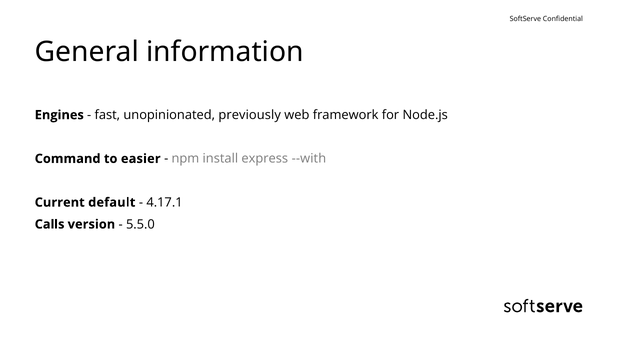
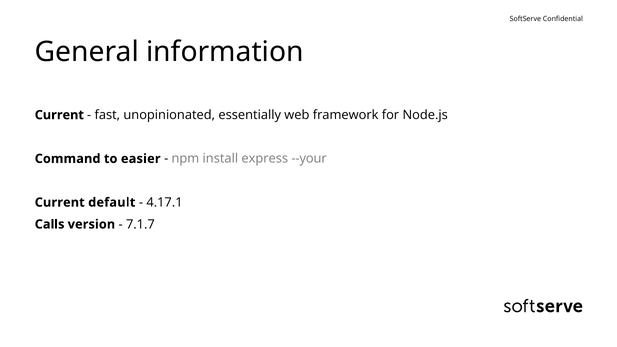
Engines: Engines -> Current (59, 115)
previously: previously -> essentially (250, 115)
--with: --with -> --your (309, 159)
5.5.0: 5.5.0 -> 7.1.7 (140, 224)
